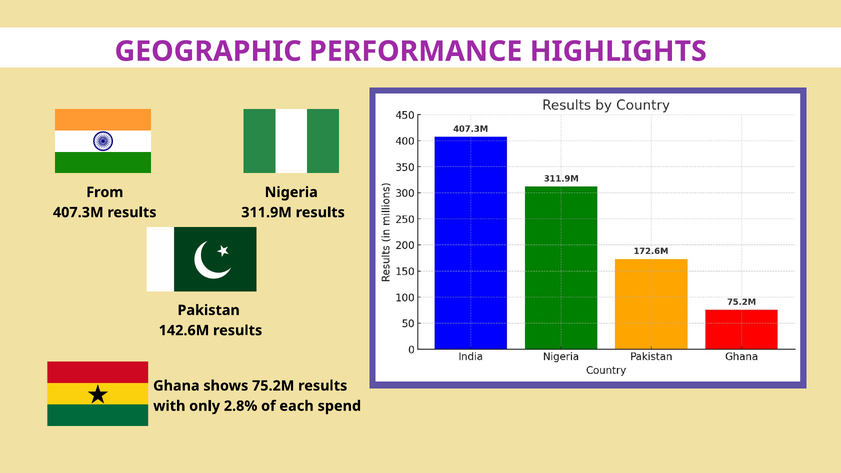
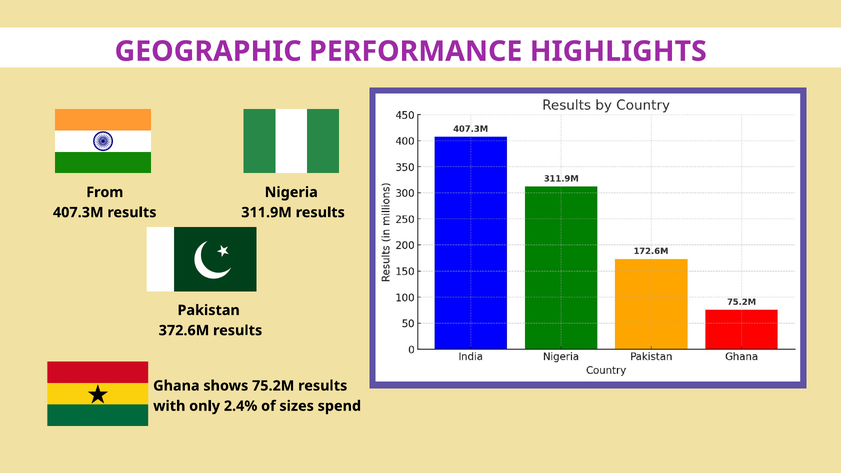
142.6M: 142.6M -> 372.6M (184, 331)
2.8%: 2.8% -> 2.4% (241, 406)
each: each -> sizes (297, 406)
